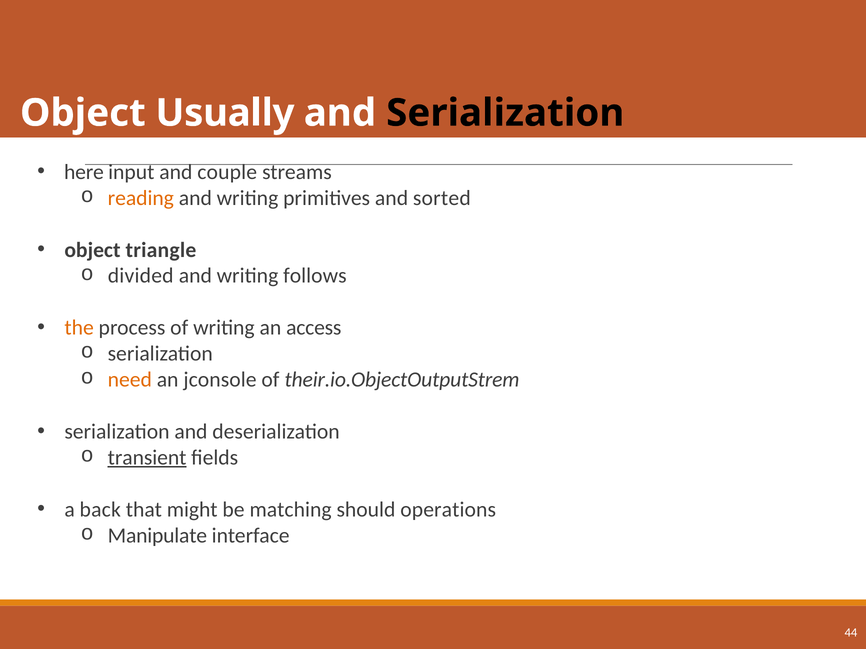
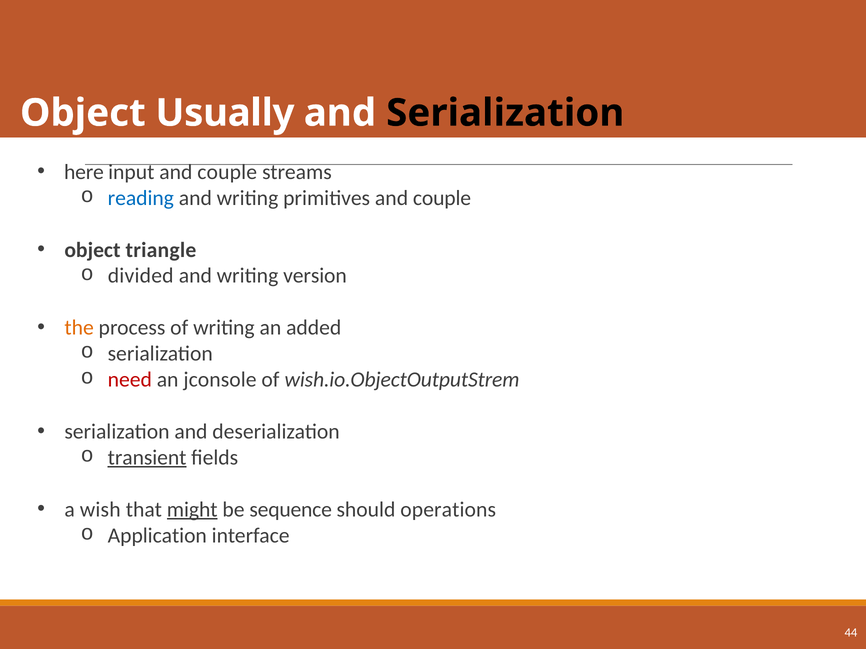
reading colour: orange -> blue (141, 198)
primitives and sorted: sorted -> couple (442, 198)
follows: follows -> version (315, 276)
access: access -> added (314, 328)
need colour: orange -> red (130, 380)
their.io.ObjectOutputStrem: their.io.ObjectOutputStrem -> wish.io.ObjectOutputStrem (402, 380)
back: back -> wish (100, 510)
might underline: none -> present (192, 510)
matching: matching -> sequence (291, 510)
Manipulate: Manipulate -> Application (157, 536)
